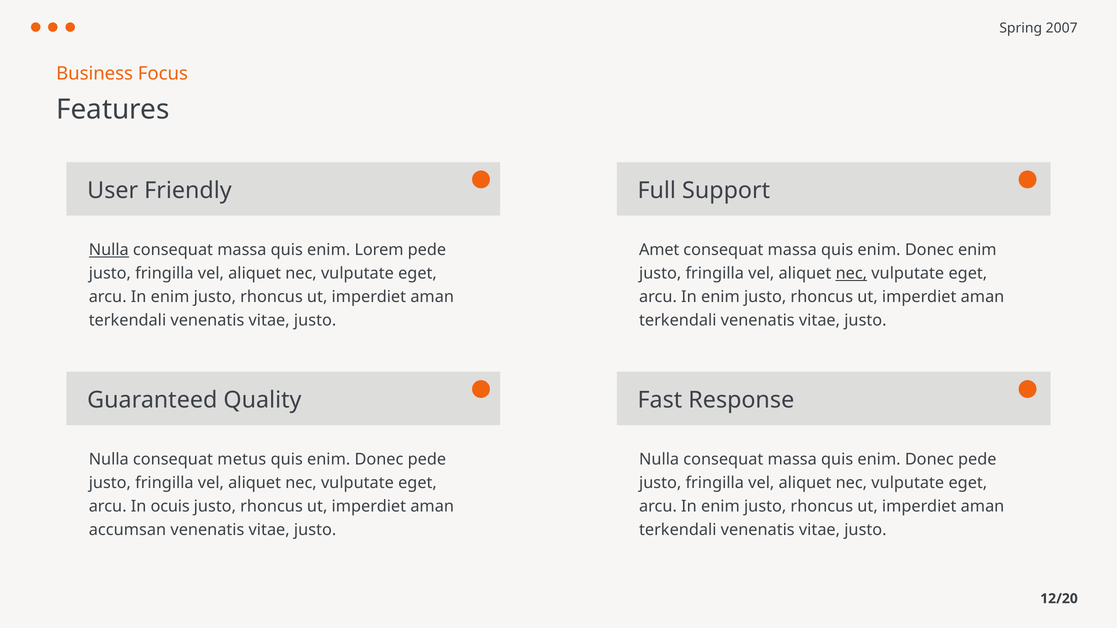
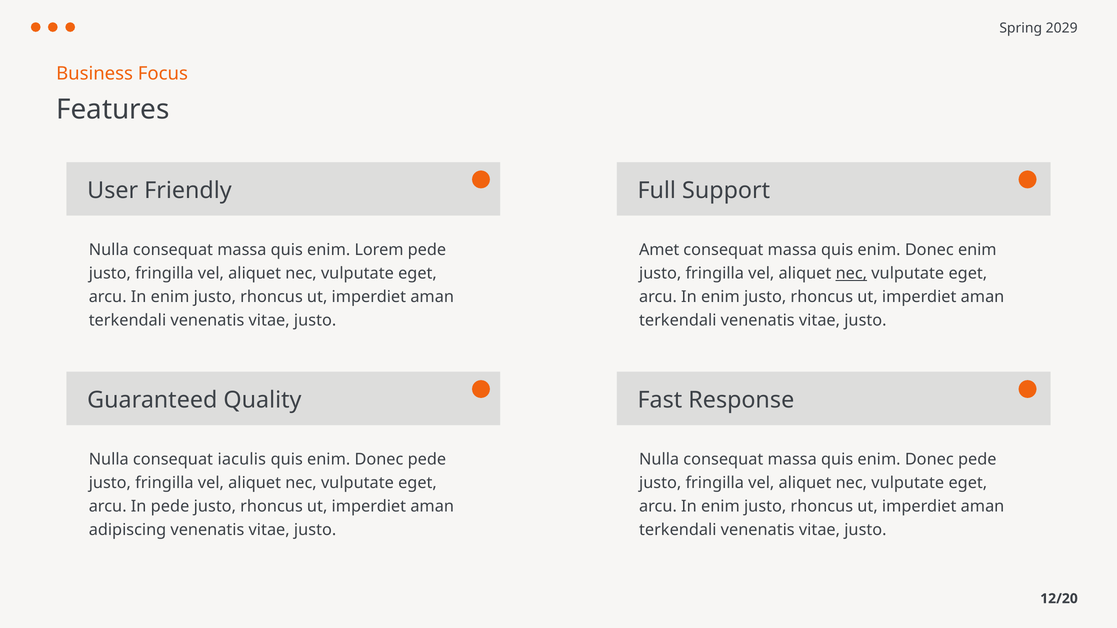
2007: 2007 -> 2029 (1062, 28)
Nulla underline: present -> none (109, 250)
metus: metus -> iaculis (242, 460)
In ocuis: ocuis -> pede (170, 507)
accumsan: accumsan -> adipiscing (127, 530)
